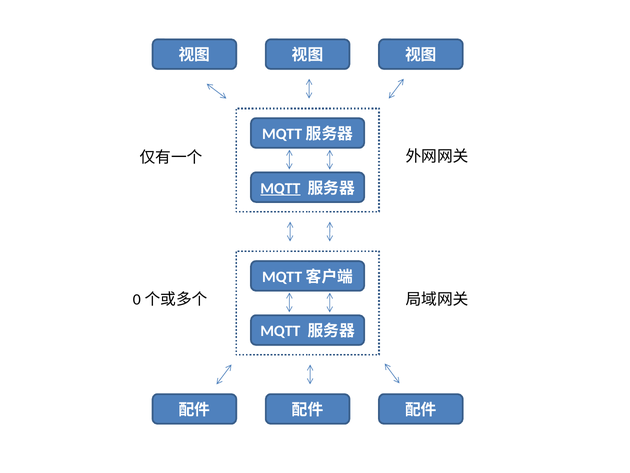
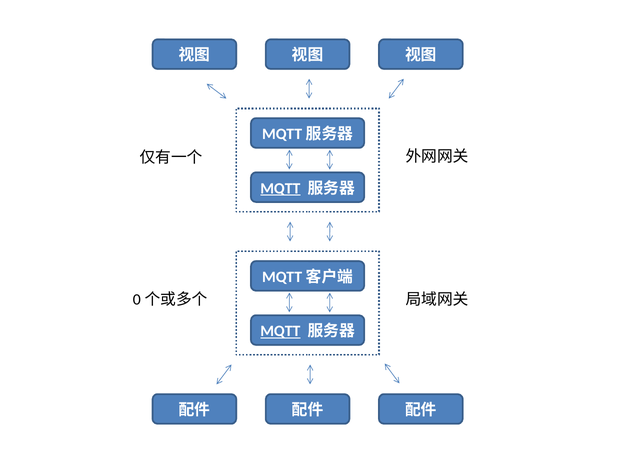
MQTT underline: none -> present (280, 331)
